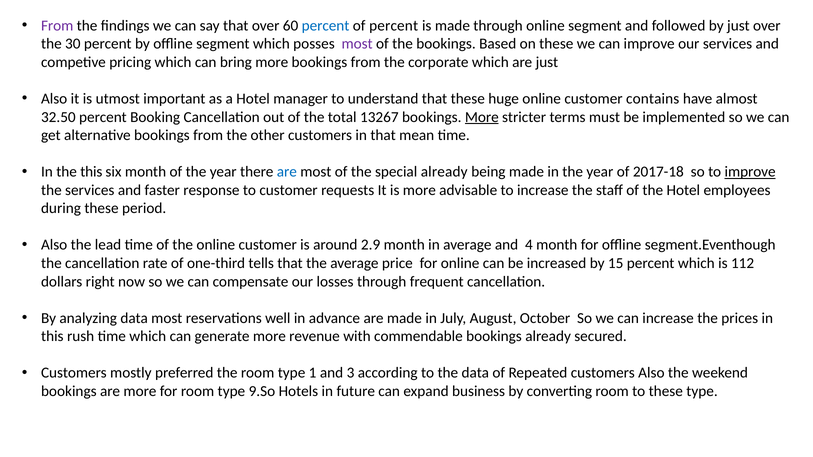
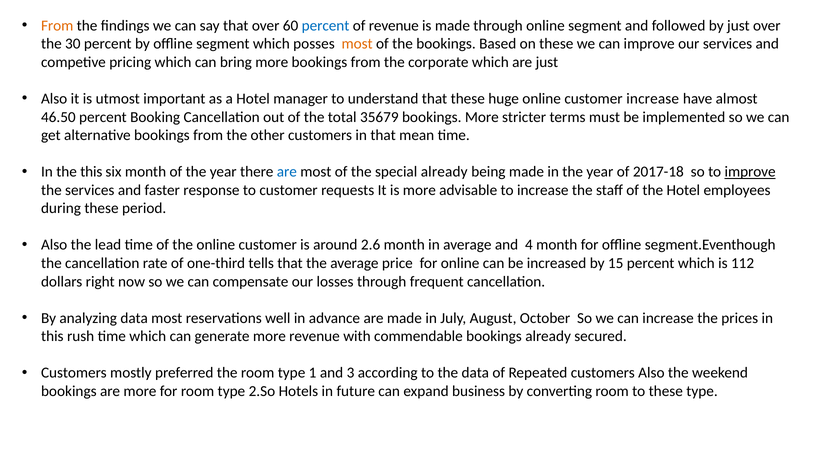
From colour: purple -> orange (57, 26)
of percent: percent -> revenue (394, 26)
most colour: purple -> orange (357, 44)
customer contains: contains -> increase (653, 99)
32.50: 32.50 -> 46.50 (58, 117)
13267: 13267 -> 35679 (379, 117)
More underline: present -> none (482, 117)
2.9: 2.9 -> 2.6 (371, 245)
9.So: 9.So -> 2.So (262, 391)
